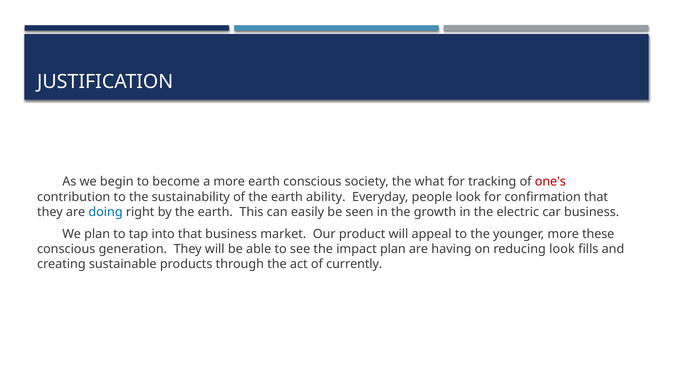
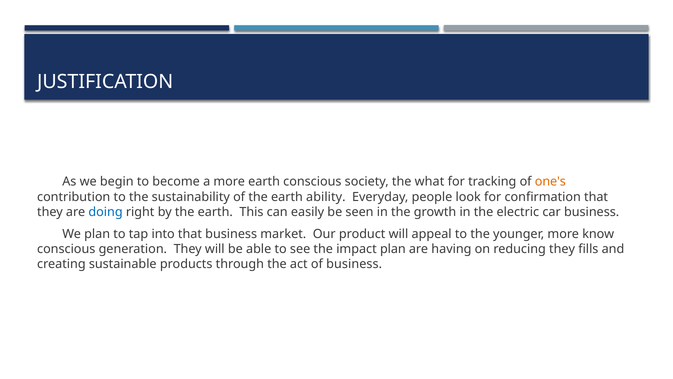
one's colour: red -> orange (550, 182)
these: these -> know (598, 234)
reducing look: look -> they (562, 249)
of currently: currently -> business (354, 264)
